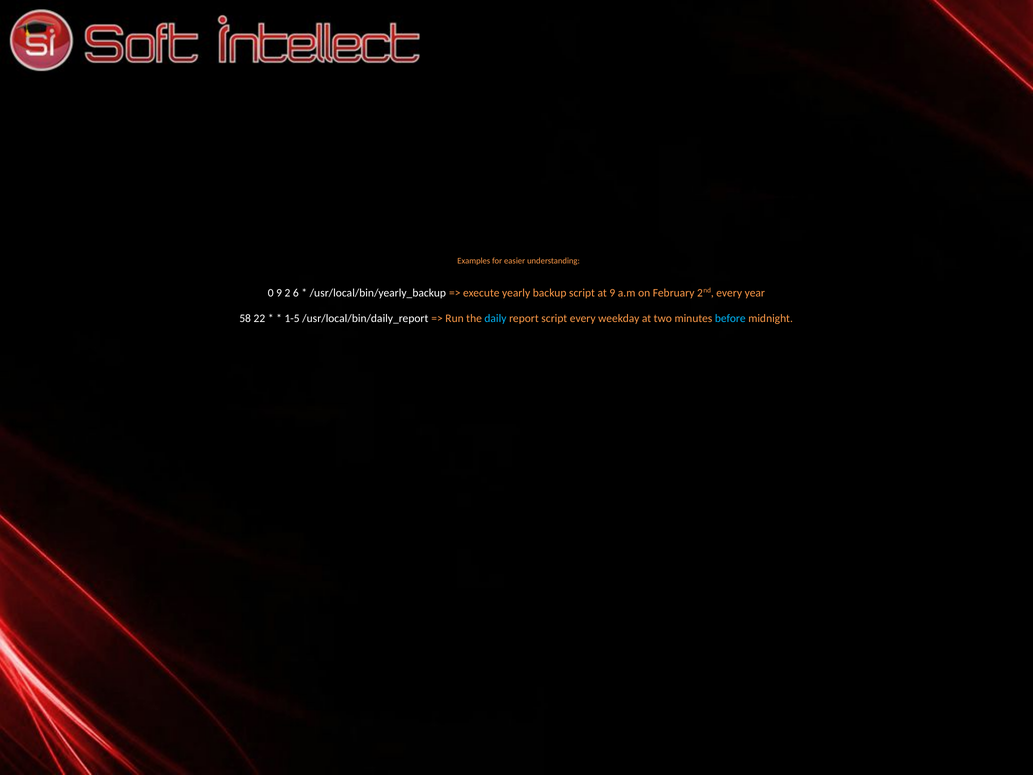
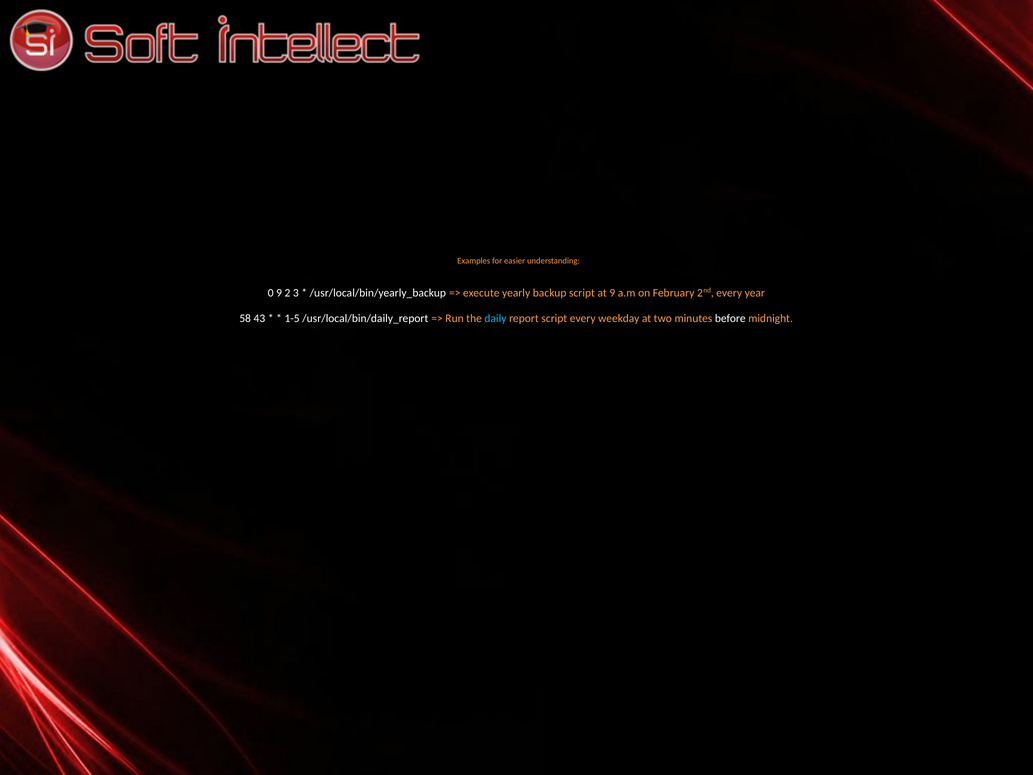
6: 6 -> 3 (296, 293)
22: 22 -> 43 (259, 318)
before colour: light blue -> white (730, 318)
